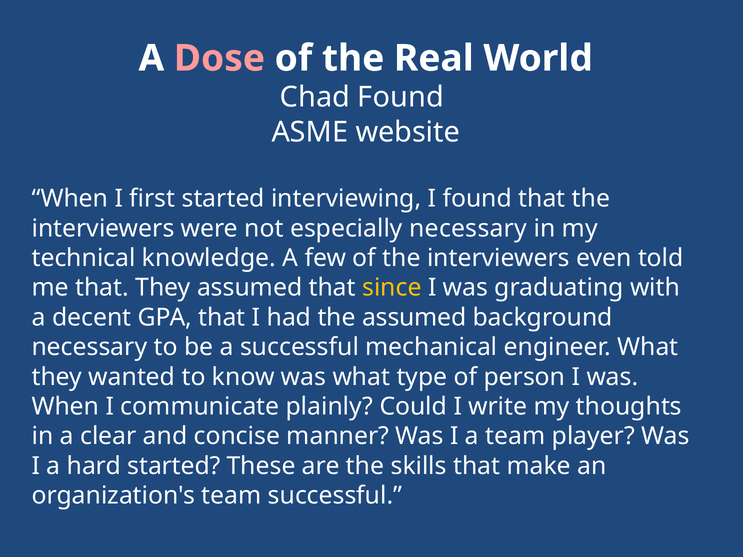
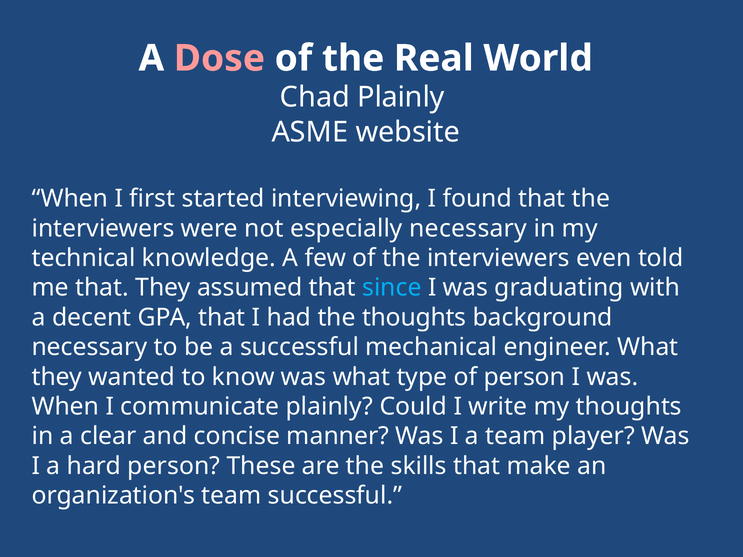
Chad Found: Found -> Plainly (401, 97)
since colour: yellow -> light blue (392, 288)
the assumed: assumed -> thoughts (414, 318)
hard started: started -> person (174, 466)
